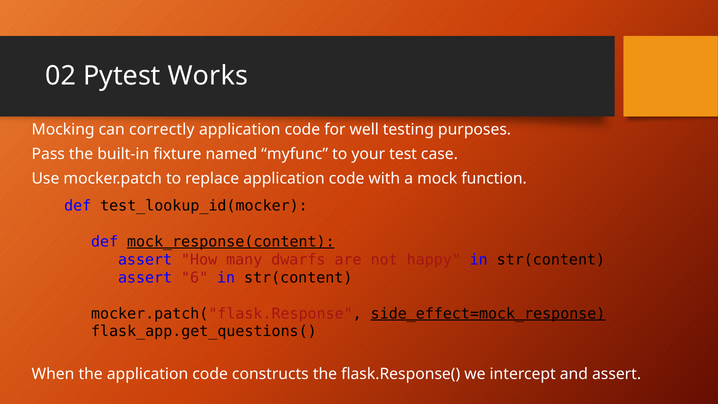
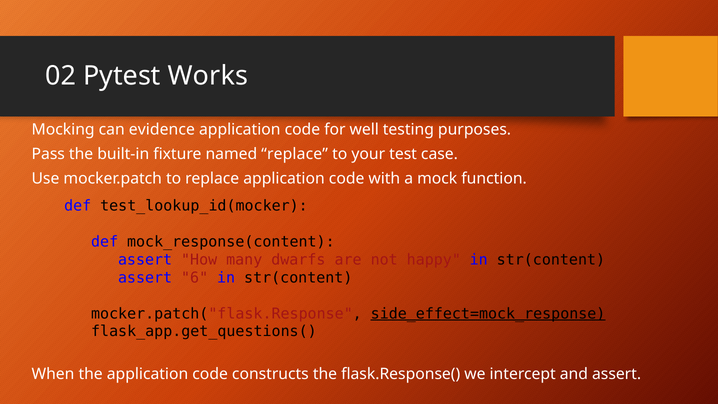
correctly: correctly -> evidence (162, 129)
named myfunc: myfunc -> replace (295, 154)
mock_response(content underline: present -> none (231, 242)
